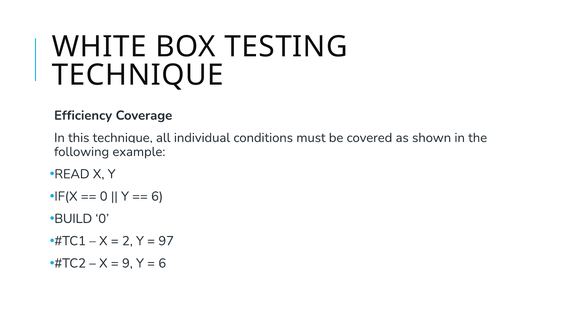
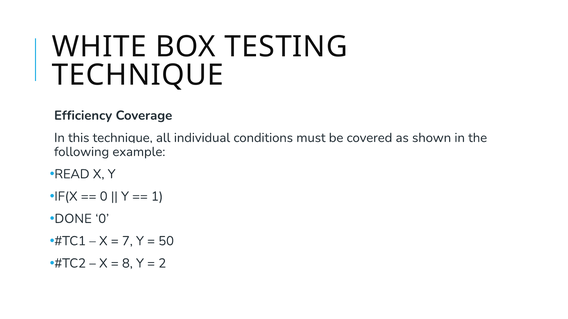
6: 6 -> 1 (157, 197)
BUILD: BUILD -> DONE (73, 219)
2: 2 -> 7 (127, 241)
97: 97 -> 50 (166, 241)
9: 9 -> 8 (127, 264)
6: 6 -> 2 (162, 264)
